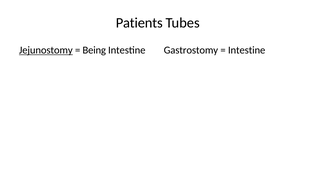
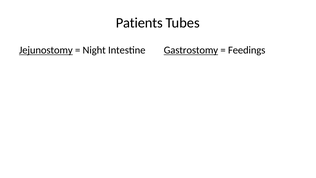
Being: Being -> Night (94, 50)
Gastrostomy underline: none -> present (191, 50)
Intestine: Intestine -> Feedings (247, 50)
